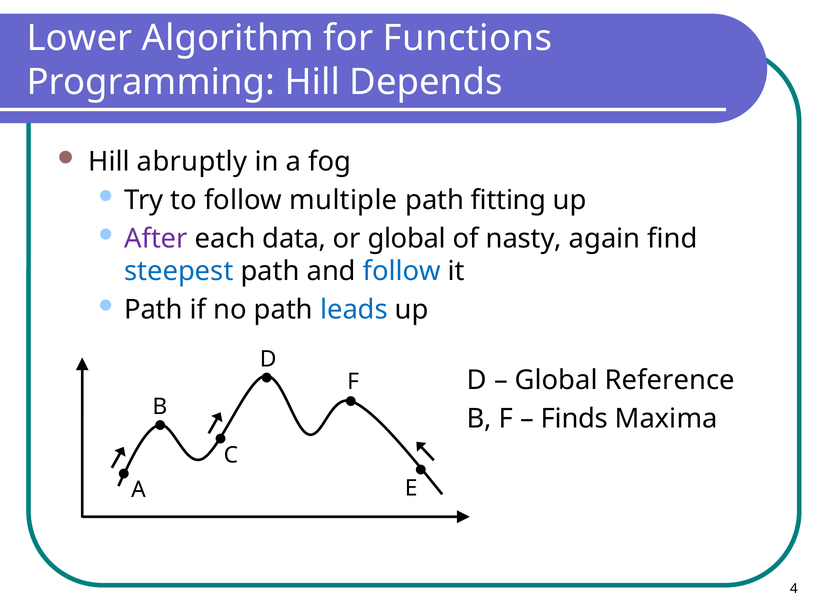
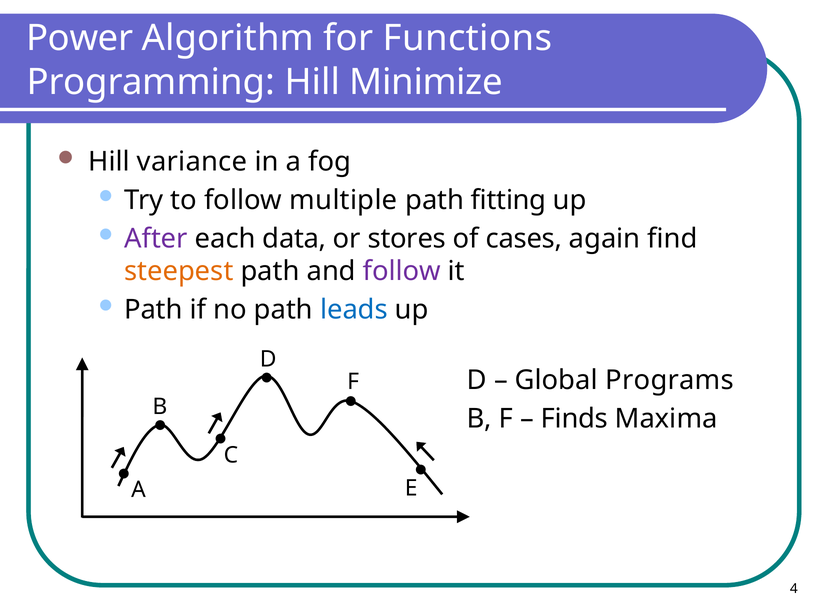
Lower: Lower -> Power (80, 38)
Depends: Depends -> Minimize (426, 82)
abruptly: abruptly -> variance (192, 162)
or global: global -> stores (407, 239)
nasty: nasty -> cases (524, 239)
steepest colour: blue -> orange (179, 272)
follow colour: blue -> purple (402, 272)
Reference: Reference -> Programs (670, 381)
